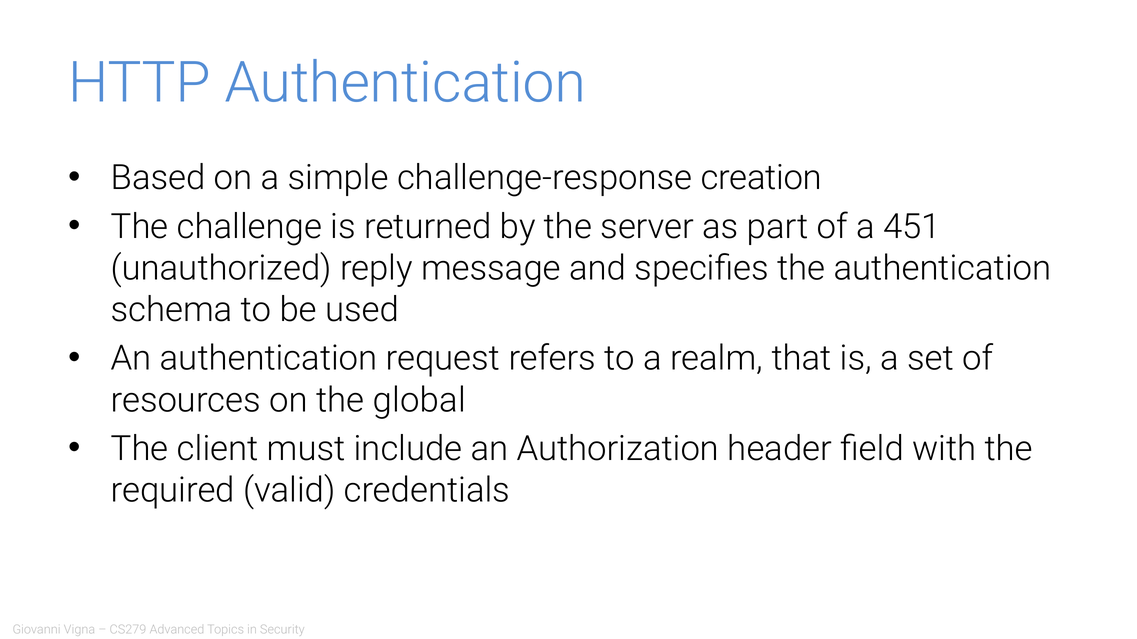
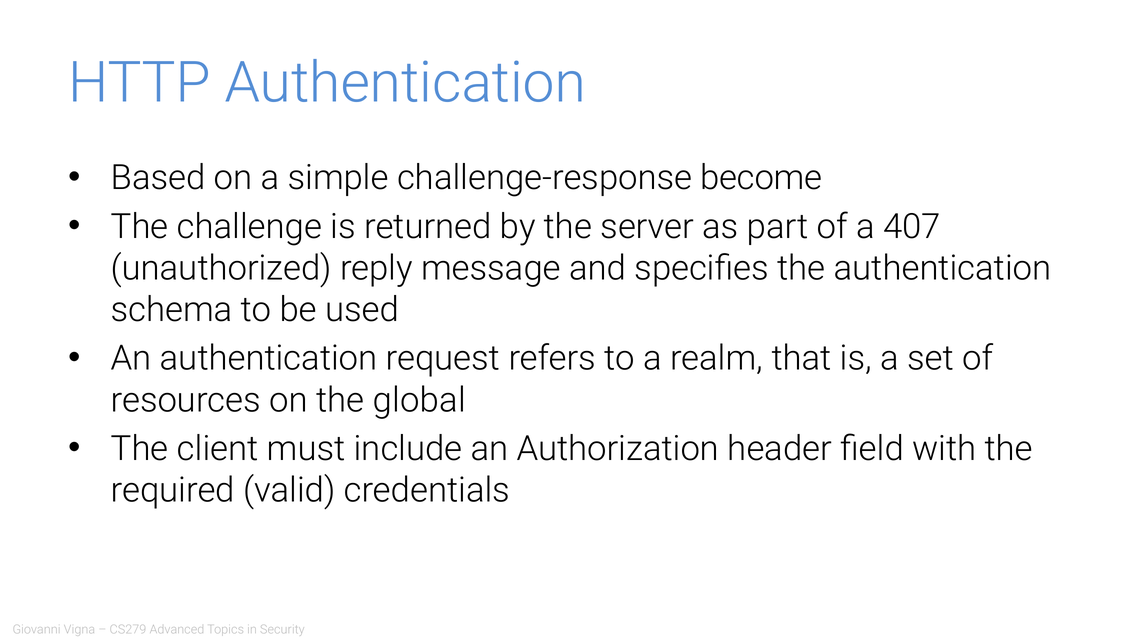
creation: creation -> become (761, 178)
451: 451 -> 407 (912, 227)
